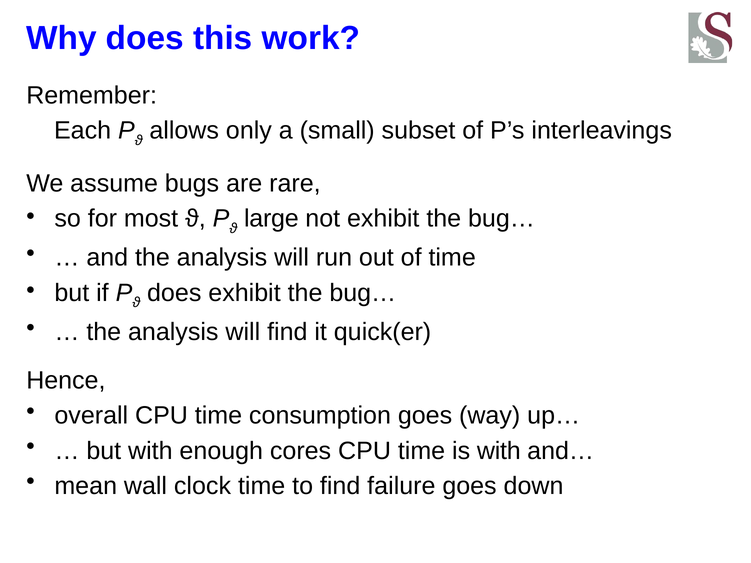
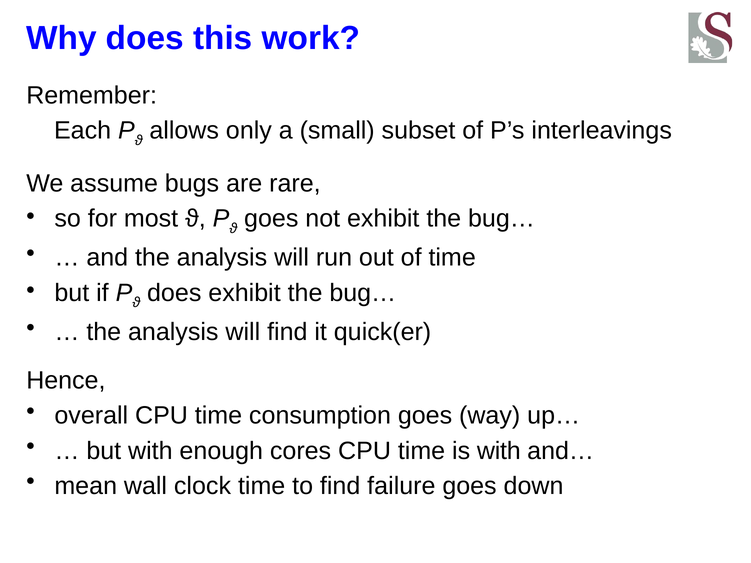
ϑ large: large -> goes (271, 219)
